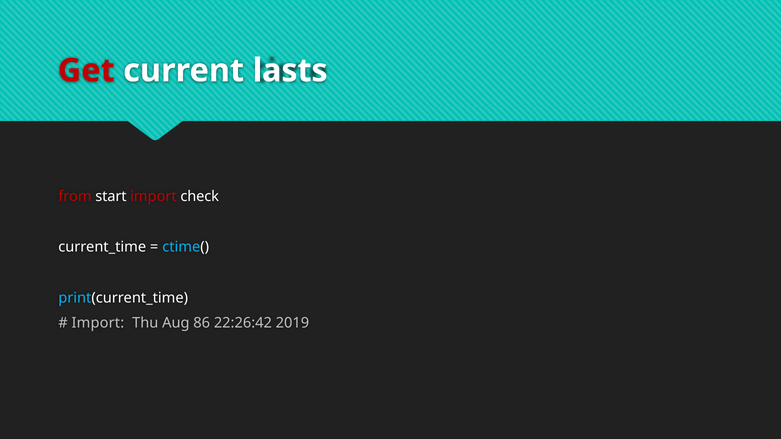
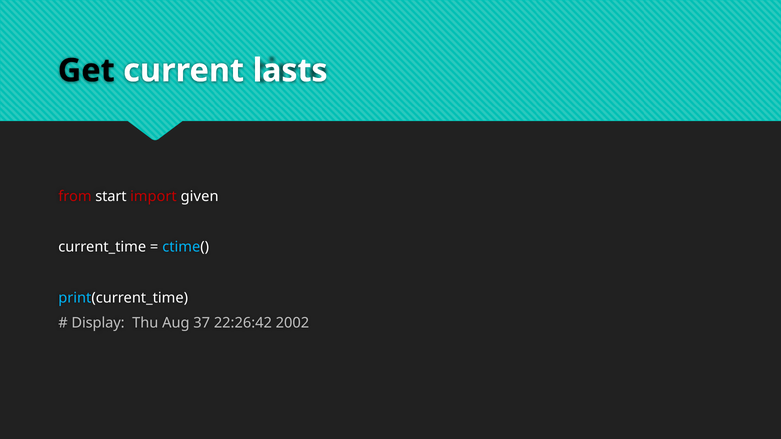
Get colour: red -> black (86, 71)
check: check -> given (200, 196)
Import: Import -> Display (98, 323)
86: 86 -> 37 (202, 323)
2019: 2019 -> 2002 (292, 323)
